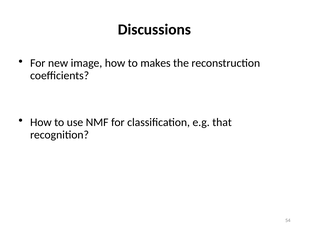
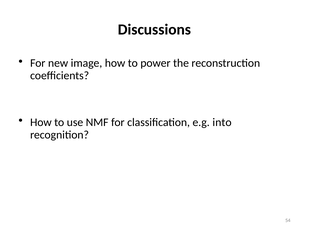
makes: makes -> power (155, 63)
that: that -> into (222, 123)
